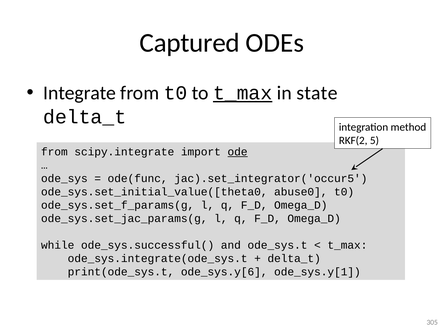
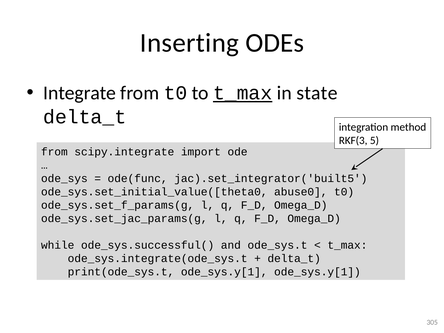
Captured: Captured -> Inserting (189, 43)
RKF(2: RKF(2 -> RKF(3 (353, 141)
ode underline: present -> none (238, 152)
jac).set_integrator('occur5: jac).set_integrator('occur5 -> jac).set_integrator('built5 (271, 179)
print(ode_sys.t ode_sys.y[6: ode_sys.y[6 -> ode_sys.y[1 (224, 272)
